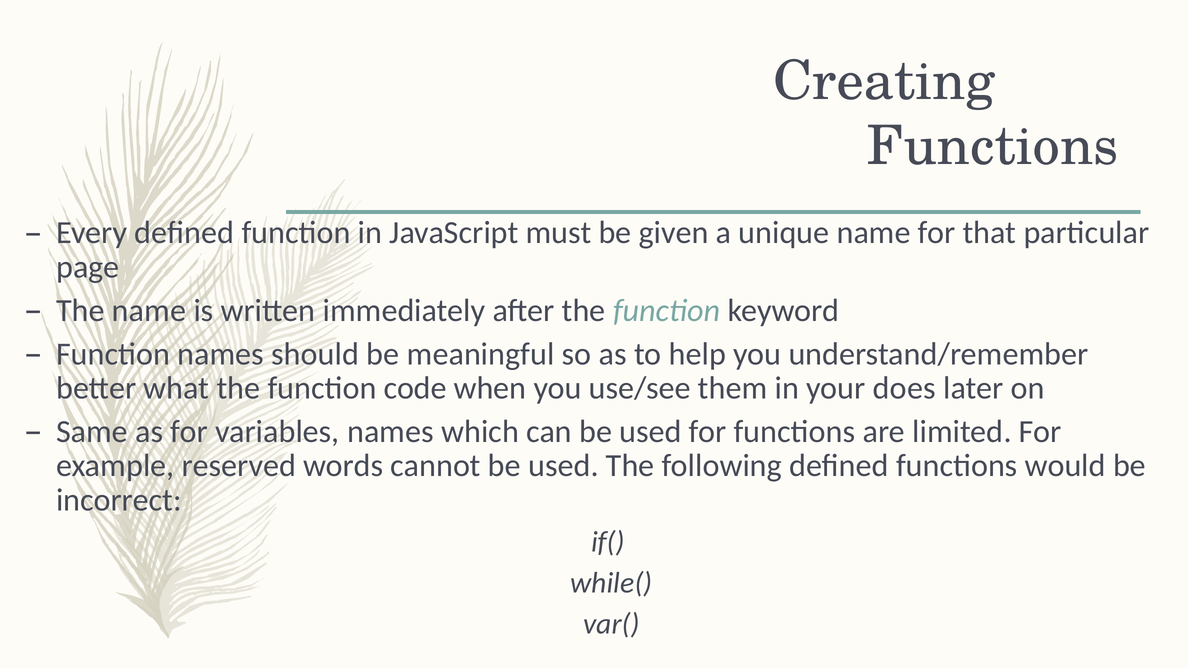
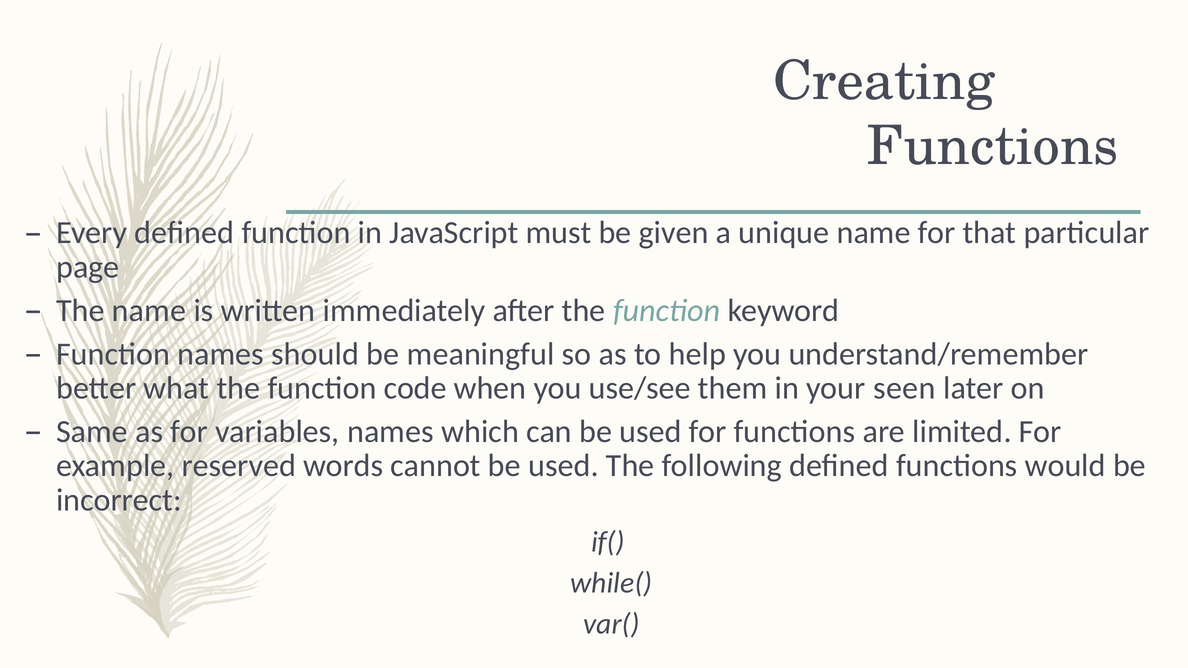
does: does -> seen (904, 388)
